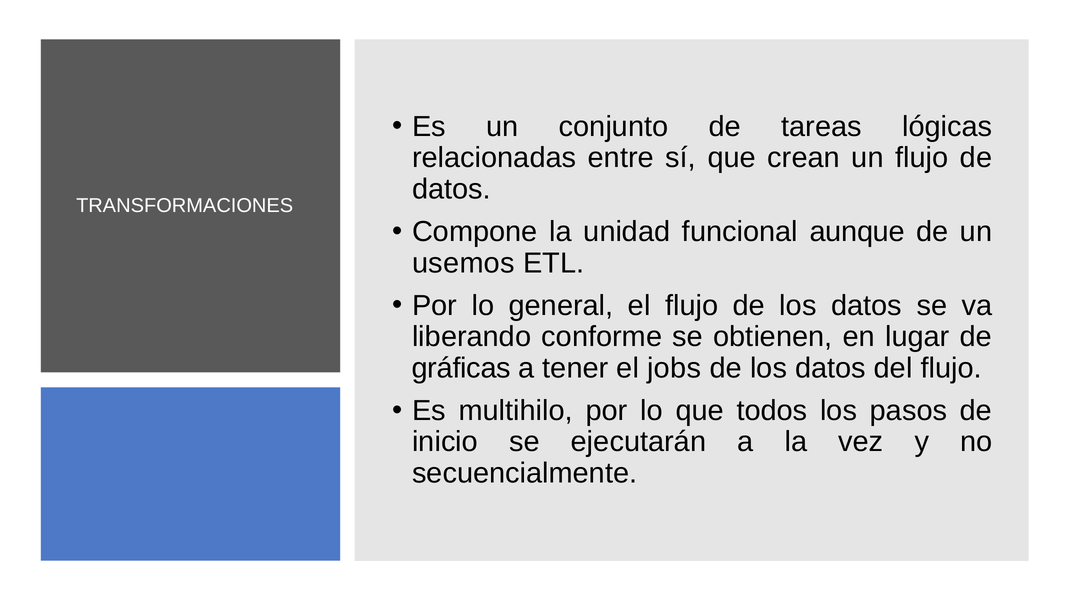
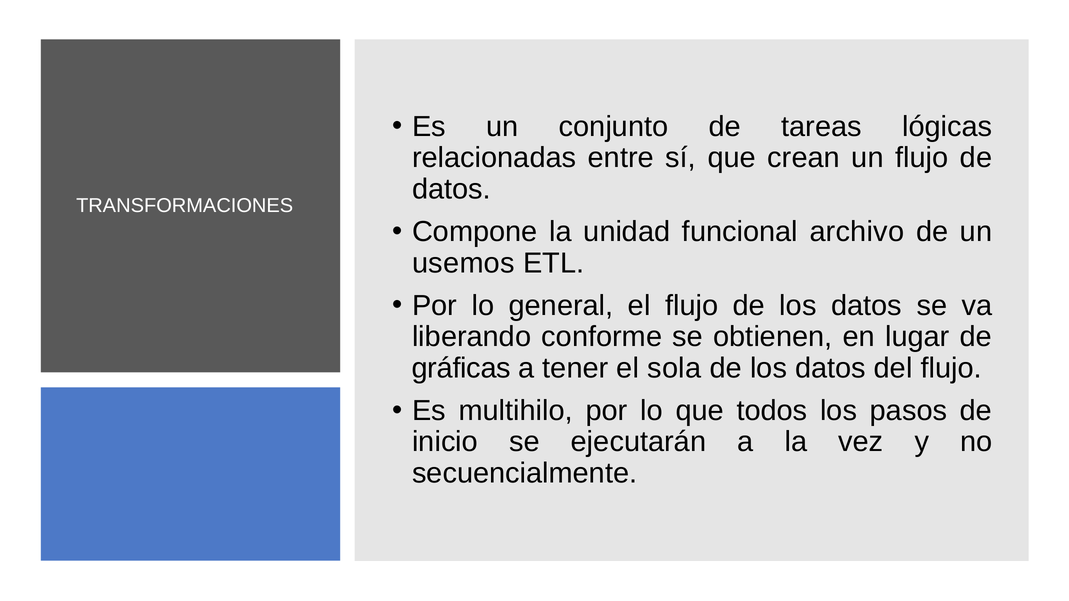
aunque: aunque -> archivo (857, 232)
jobs: jobs -> sola (674, 368)
